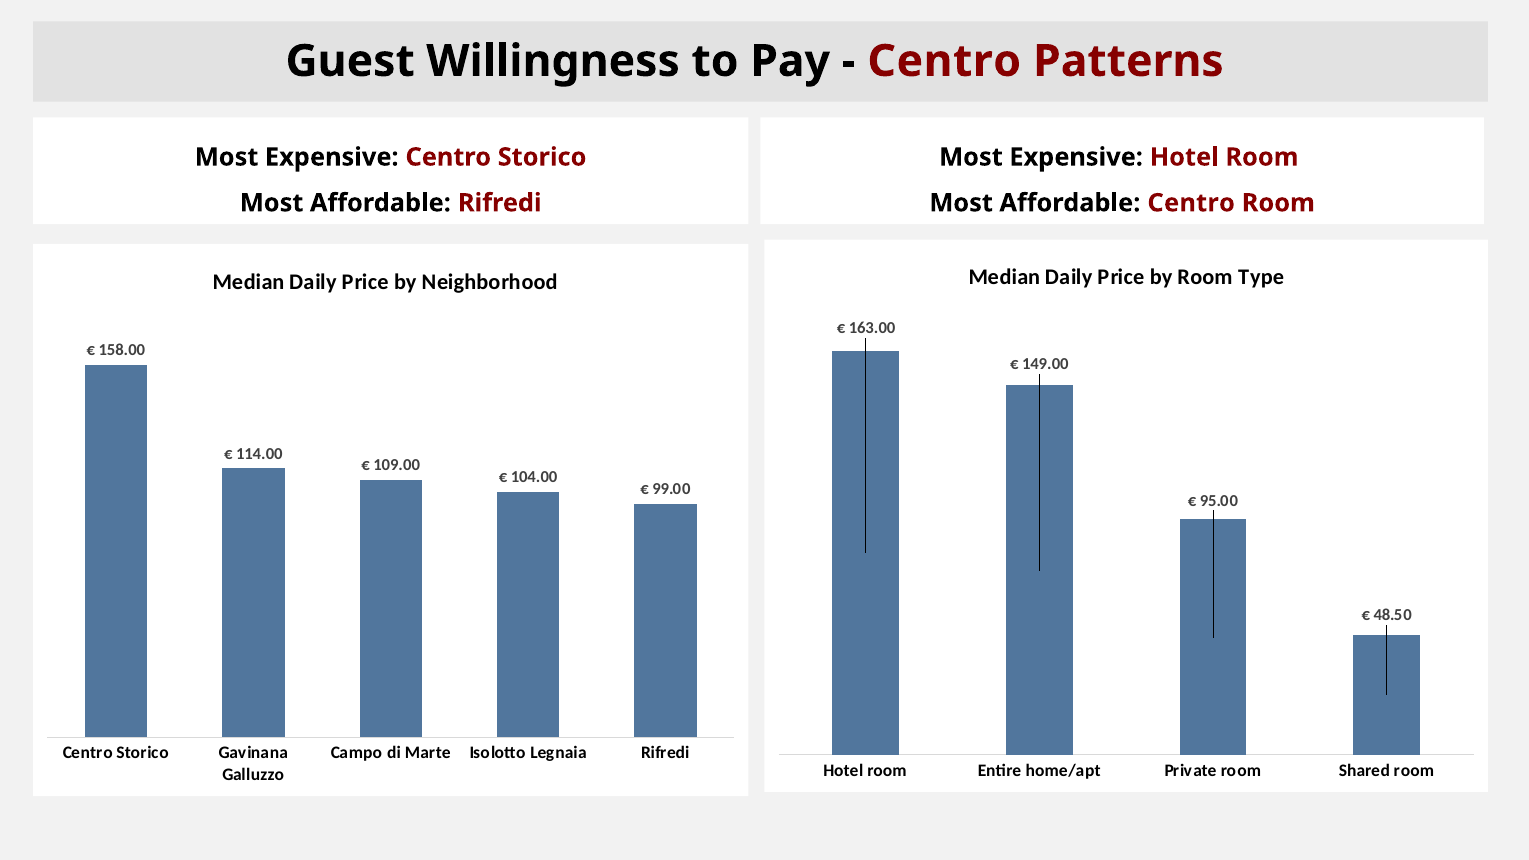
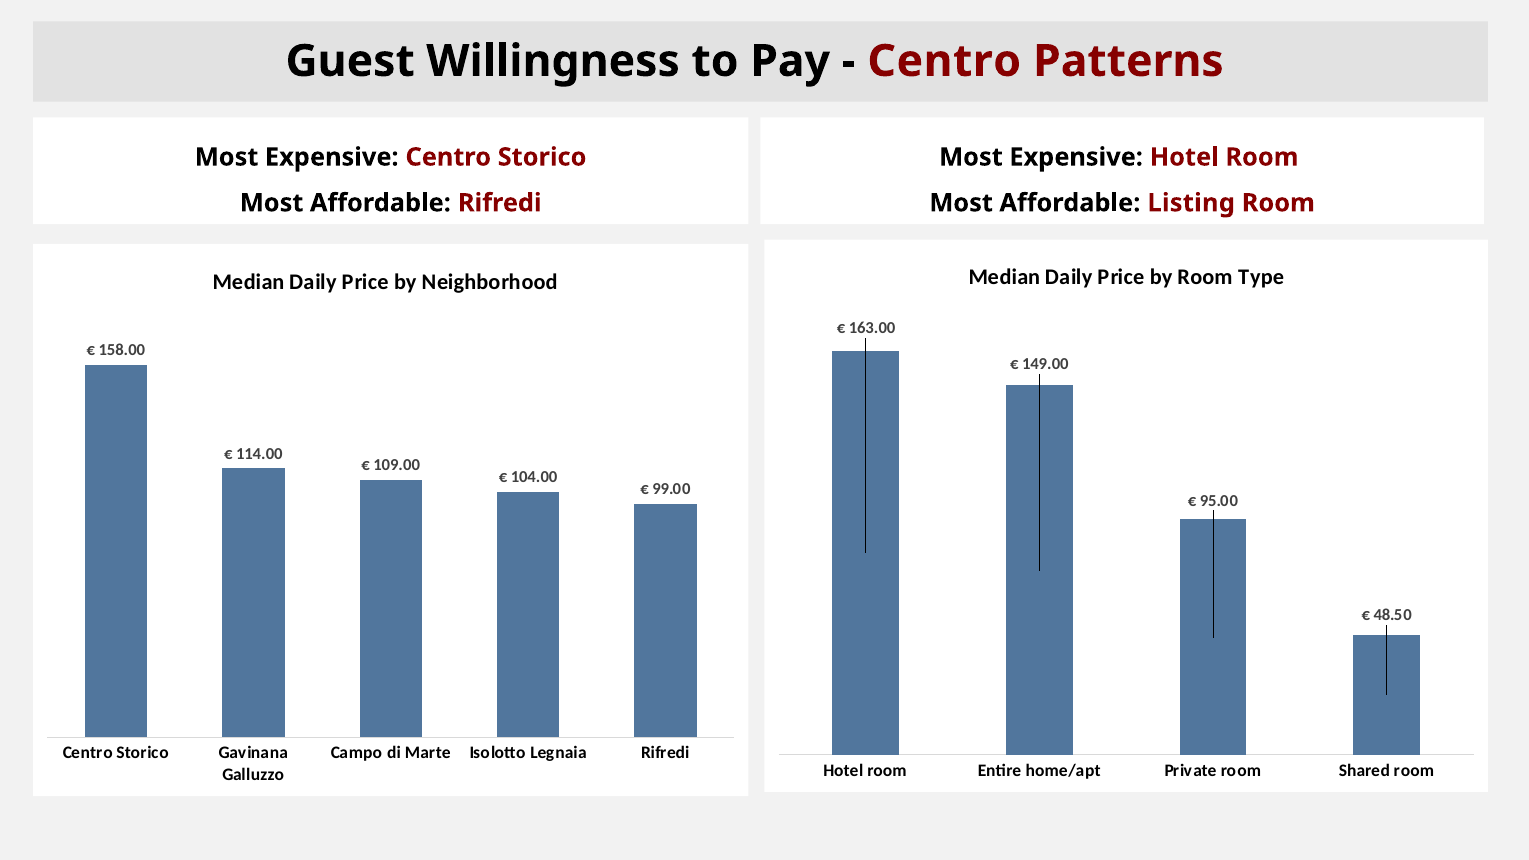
Affordable Centro: Centro -> Listing (1191, 203)
